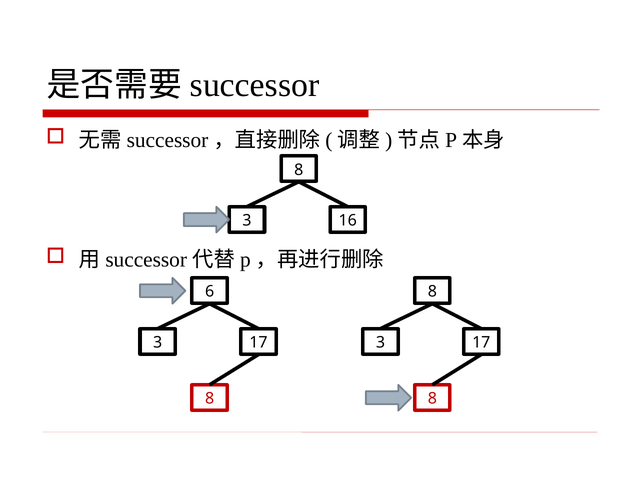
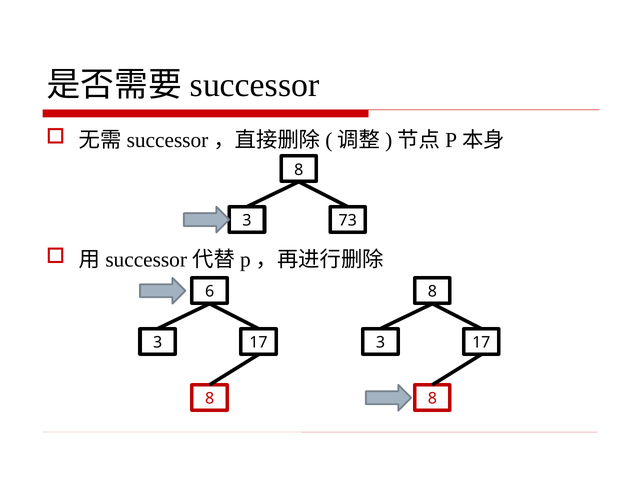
16: 16 -> 73 (348, 221)
